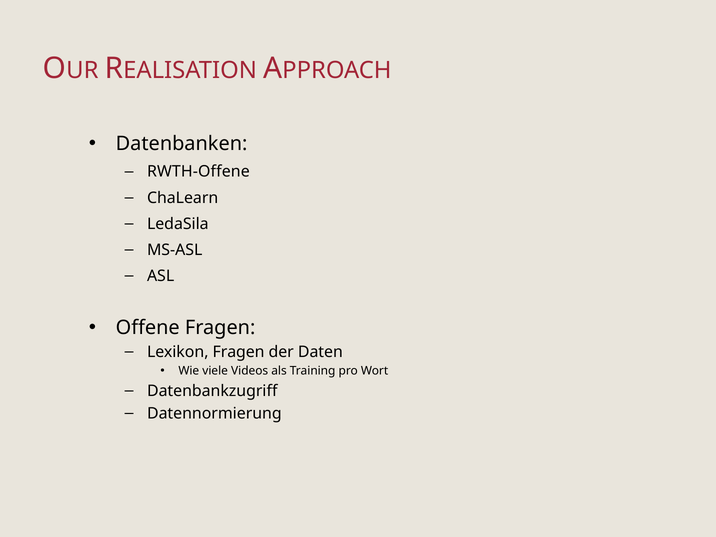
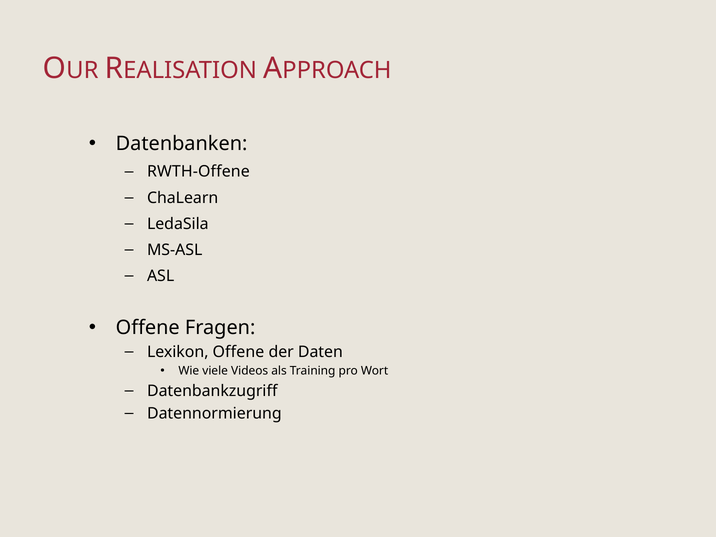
Lexikon Fragen: Fragen -> Offene (238, 352)
